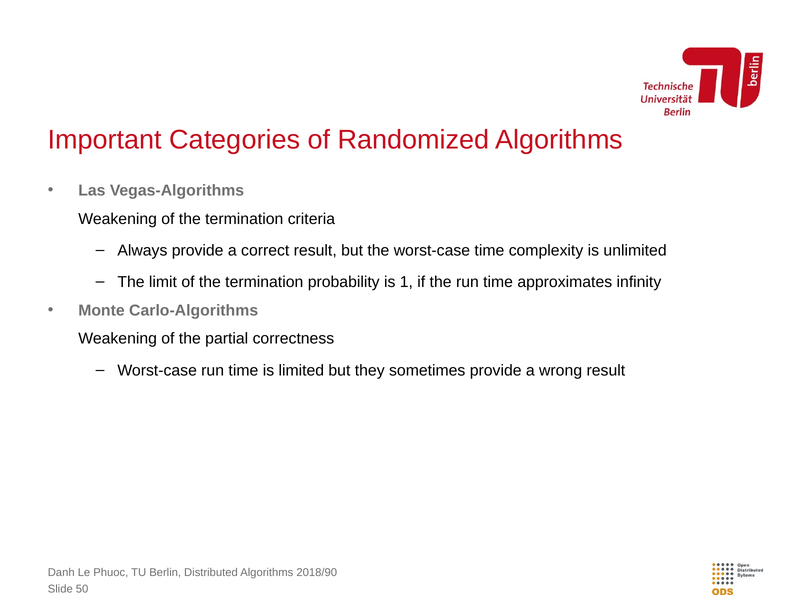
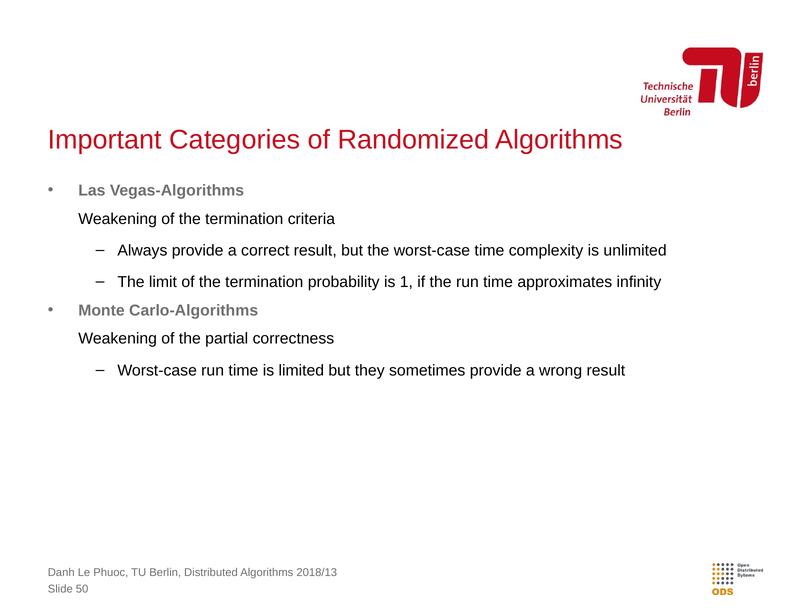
2018/90: 2018/90 -> 2018/13 (317, 573)
